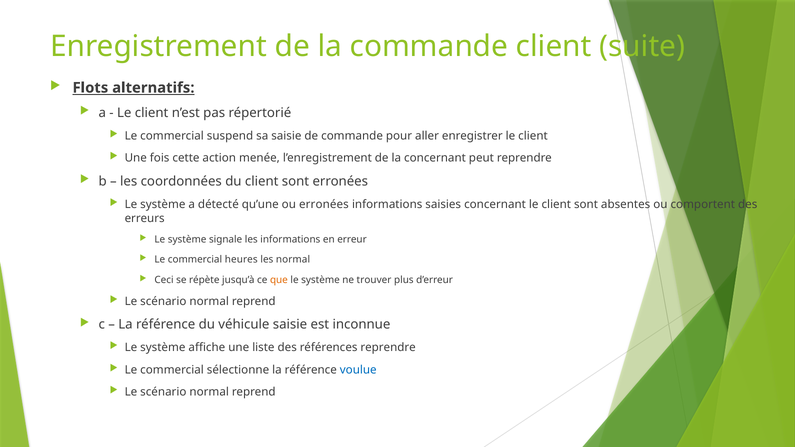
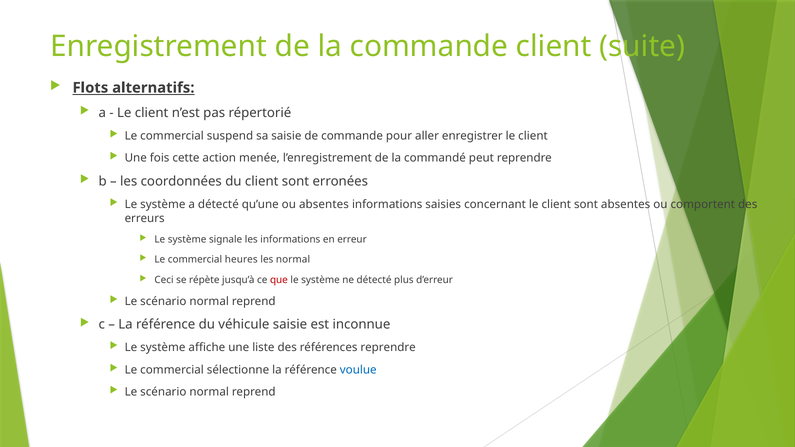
la concernant: concernant -> commandé (435, 158)
ou erronées: erronées -> absentes (324, 205)
que colour: orange -> red (279, 280)
ne trouver: trouver -> détecté (374, 280)
